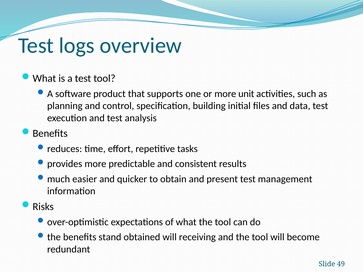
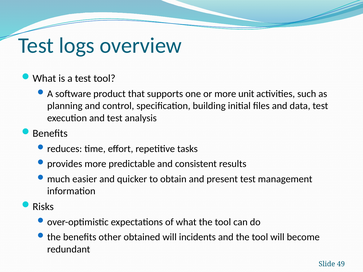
stand: stand -> other (110, 237)
receiving: receiving -> incidents (197, 237)
